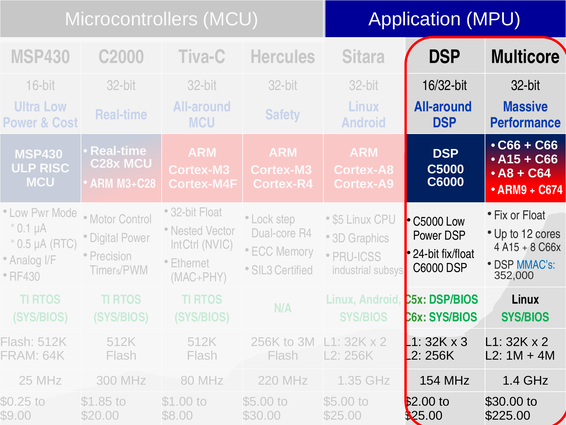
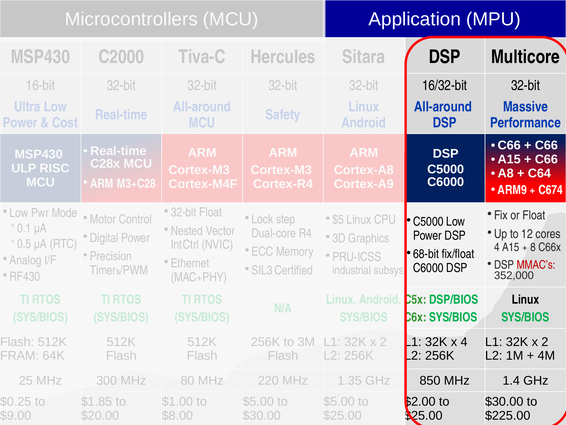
24-bit: 24-bit -> 68-bit (426, 254)
MMAC’s colour: blue -> red (536, 265)
x 3: 3 -> 4 (464, 341)
154: 154 -> 850 (430, 380)
